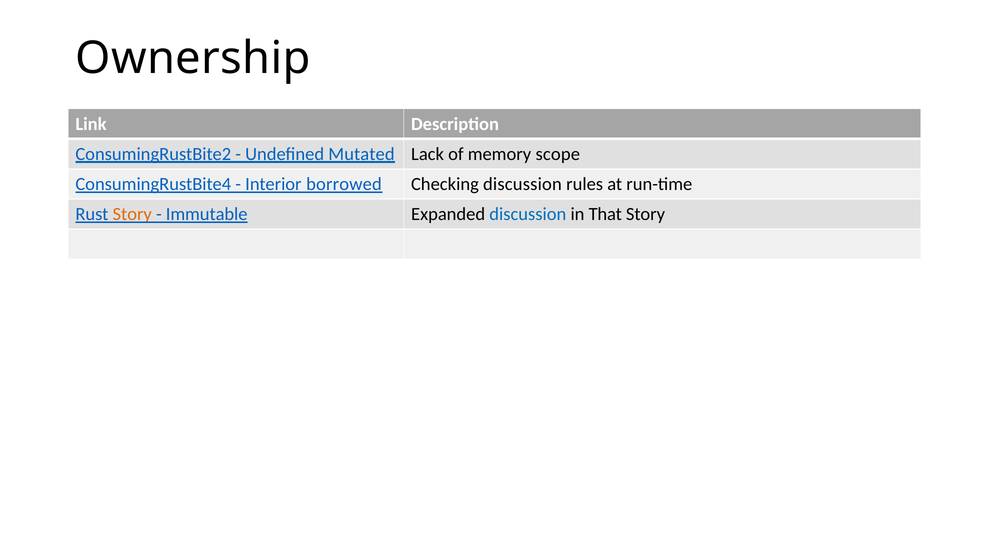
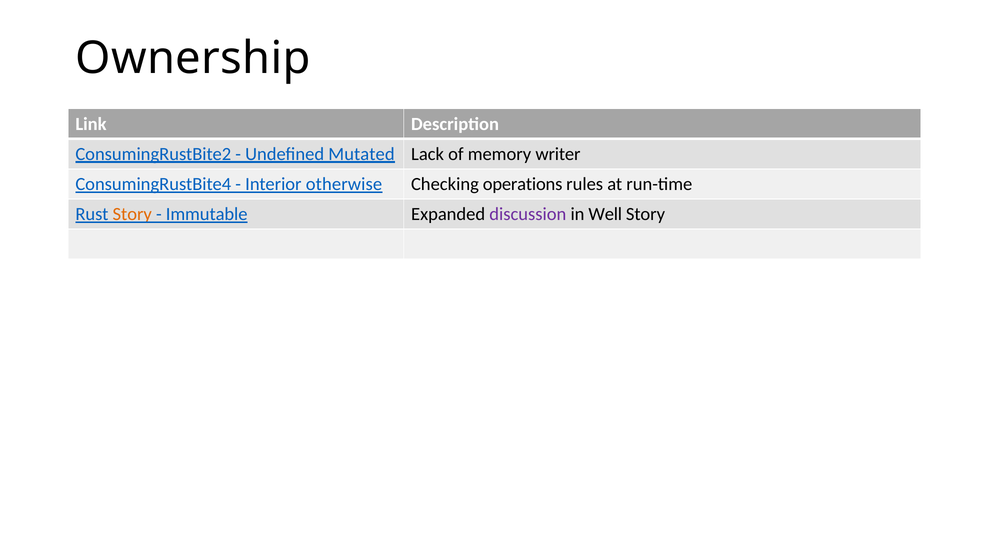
scope: scope -> writer (558, 154)
borrowed: borrowed -> otherwise (344, 184)
Checking discussion: discussion -> operations (523, 184)
discussion colour: blue -> purple (528, 214)
That: That -> Well (605, 214)
